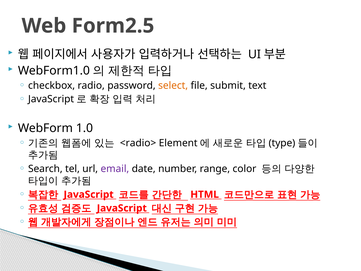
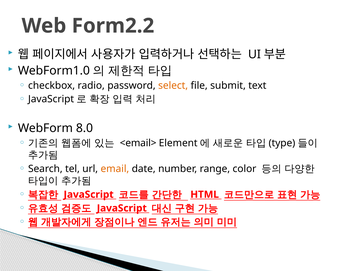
Form2.5: Form2.5 -> Form2.2 (113, 26)
1.0: 1.0 -> 8.0 (84, 128)
<radio>: <radio> -> <email> (138, 143)
email colour: purple -> orange (115, 169)
